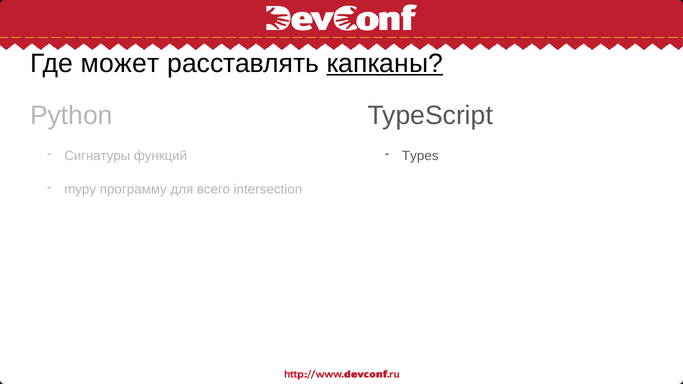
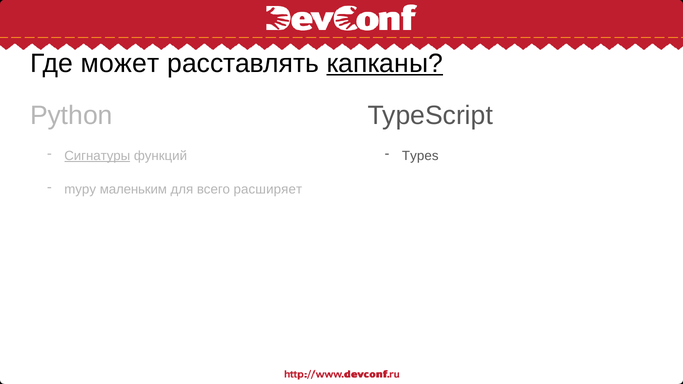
Сигнатуры underline: none -> present (97, 156)
программу: программу -> маленьким (133, 189)
intersection: intersection -> расширяет (268, 189)
